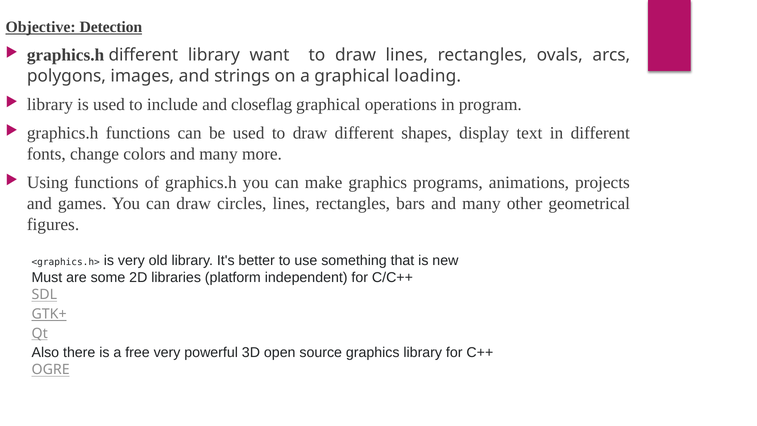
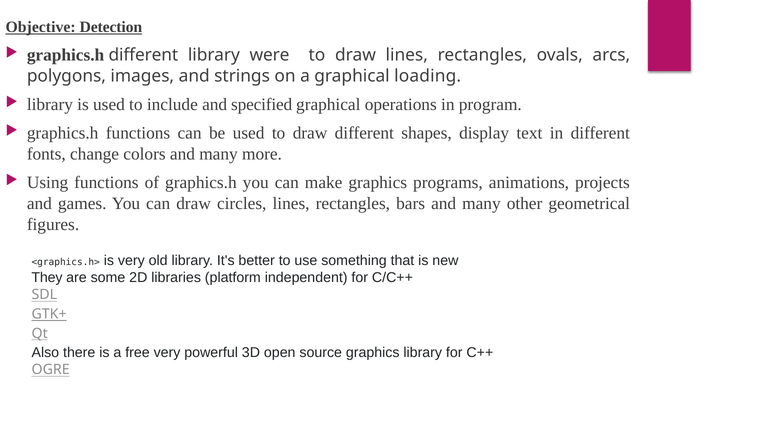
want: want -> were (269, 55)
closeflag: closeflag -> specified (262, 104)
Must: Must -> They (47, 278)
